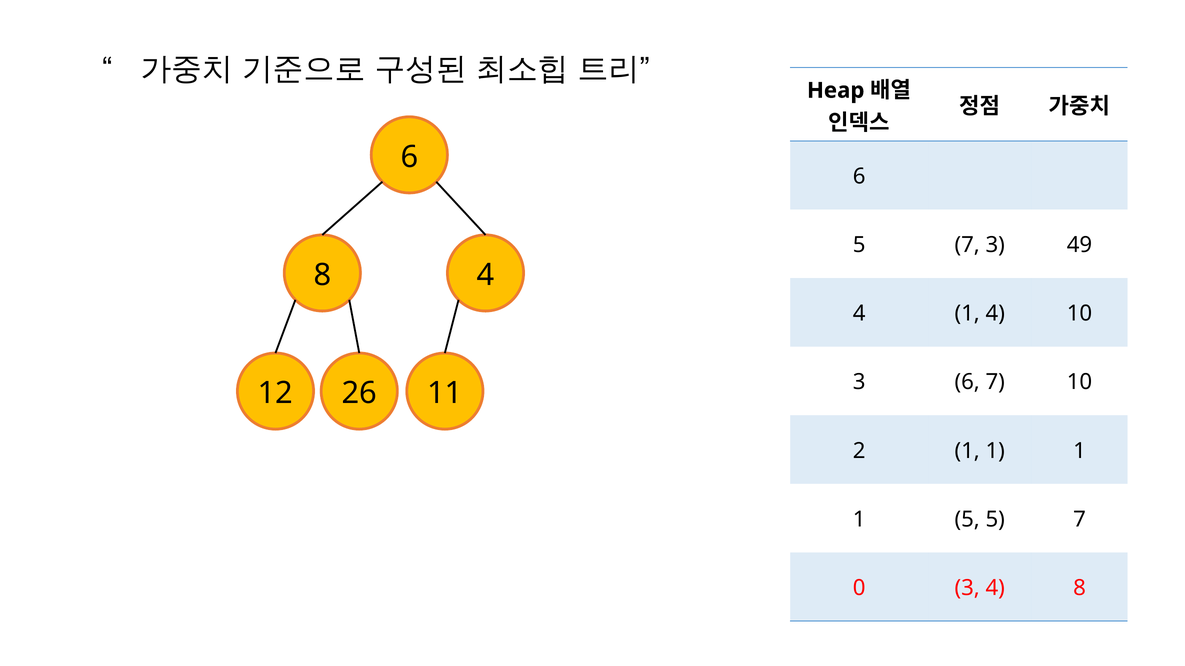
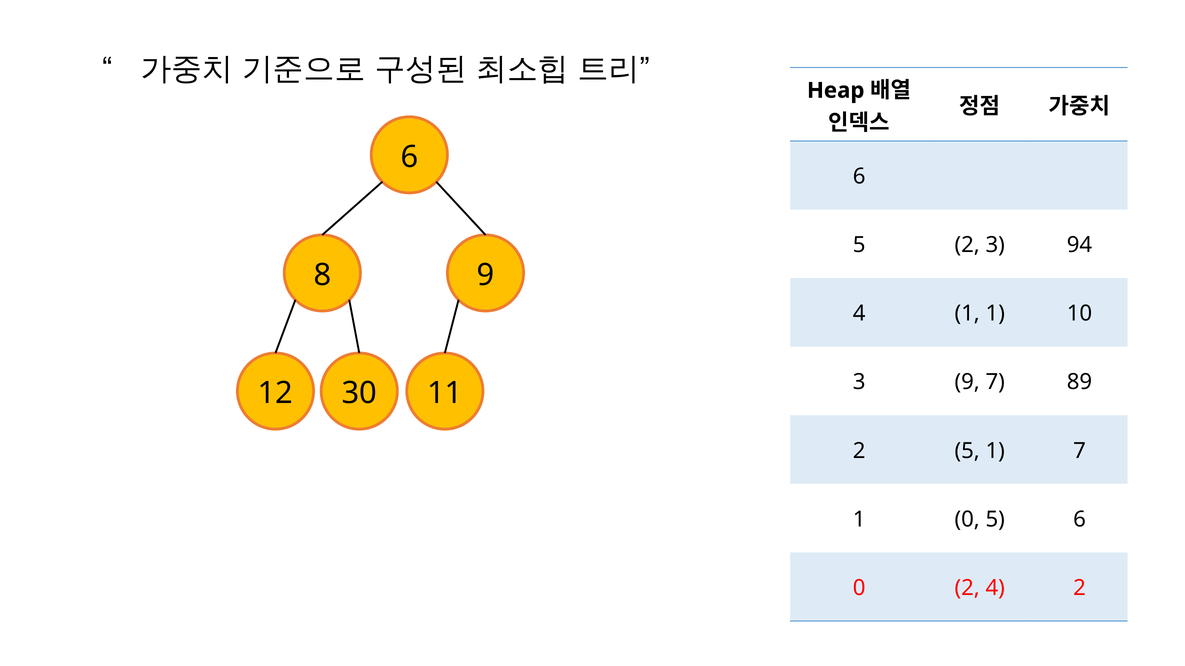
7: 7 -> 2 (967, 245)
49: 49 -> 94 (1079, 245)
8 4: 4 -> 9 (486, 275)
1 4: 4 -> 1 (995, 314)
3 6: 6 -> 9 (967, 382)
7 10: 10 -> 89 (1079, 382)
26: 26 -> 30 (359, 394)
2 1: 1 -> 5 (967, 451)
1: 1 -> 7 (1080, 451)
1 5: 5 -> 0 (967, 520)
7: 7 -> 6 (1080, 520)
0 3: 3 -> 2 (967, 588)
4 8: 8 -> 2 (1080, 588)
